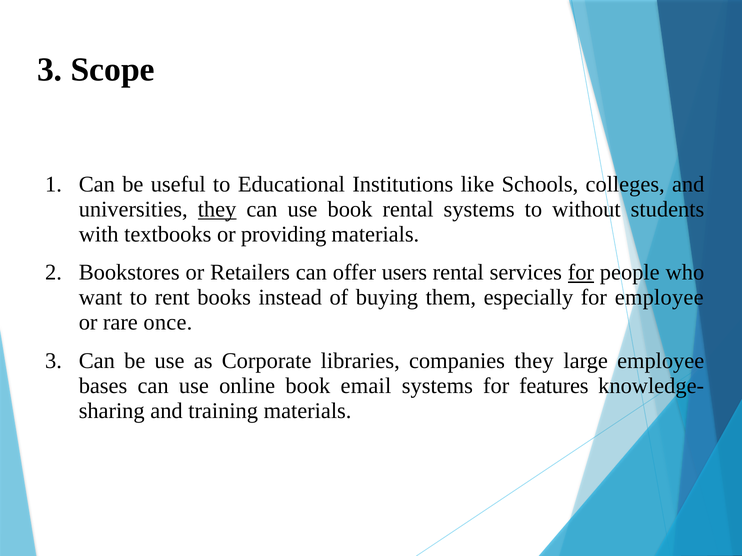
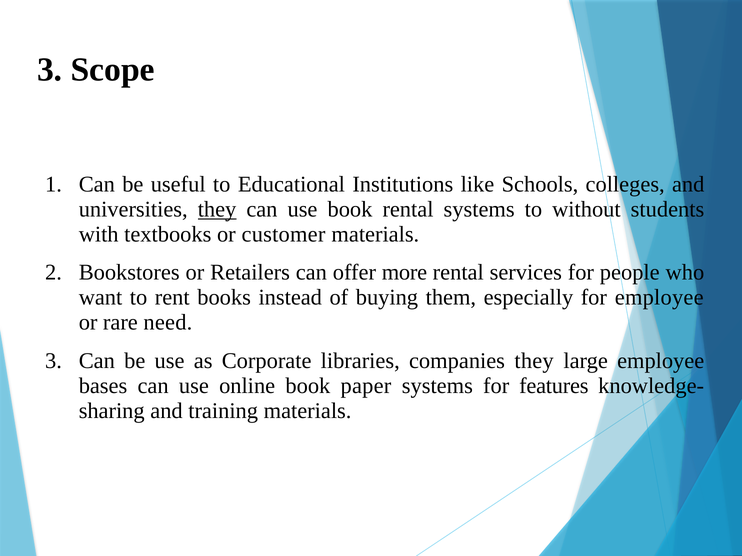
providing: providing -> customer (283, 235)
users: users -> more (404, 273)
for underline: present -> none (581, 273)
once: once -> need (168, 323)
email: email -> paper (366, 386)
